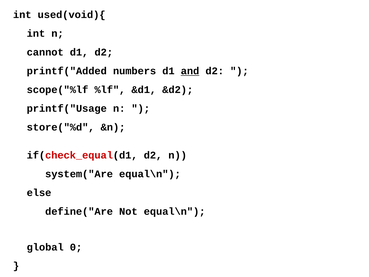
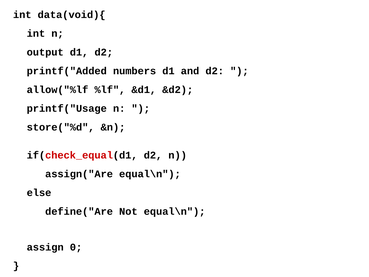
used(void){: used(void){ -> data(void){ (72, 15)
cannot: cannot -> output (45, 52)
and underline: present -> none (190, 71)
scope("%lf: scope("%lf -> allow("%lf (57, 90)
system("Are: system("Are -> assign("Are (79, 174)
global: global -> assign (45, 247)
